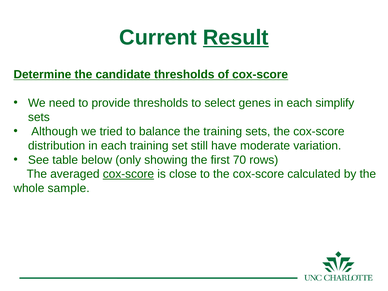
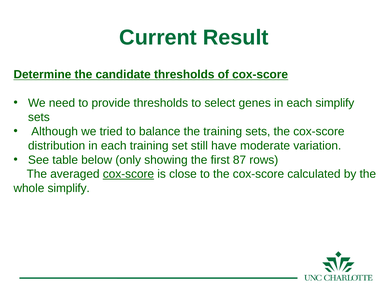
Result underline: present -> none (236, 37)
70: 70 -> 87 (239, 160)
whole sample: sample -> simplify (69, 188)
